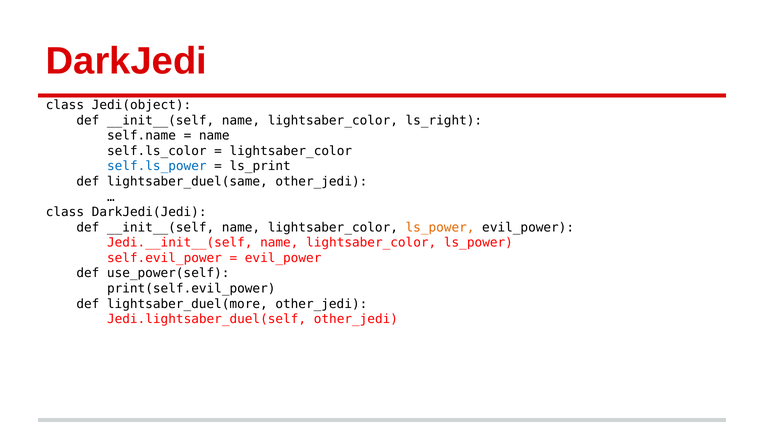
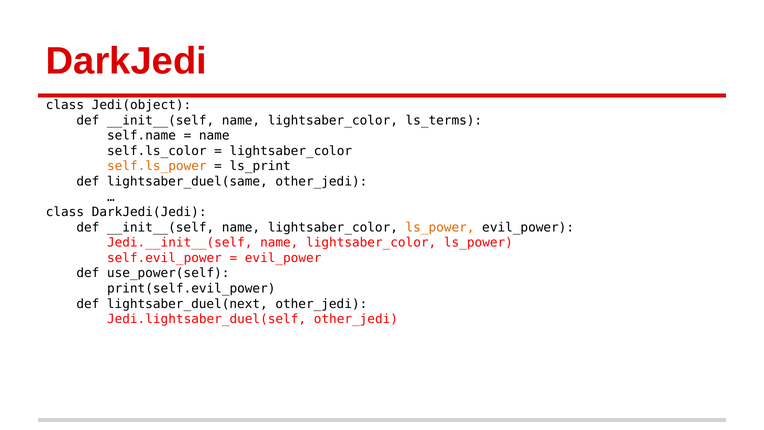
ls_right: ls_right -> ls_terms (444, 120)
self.ls_power colour: blue -> orange (157, 166)
lightsaber_duel(more: lightsaber_duel(more -> lightsaber_duel(next (187, 304)
